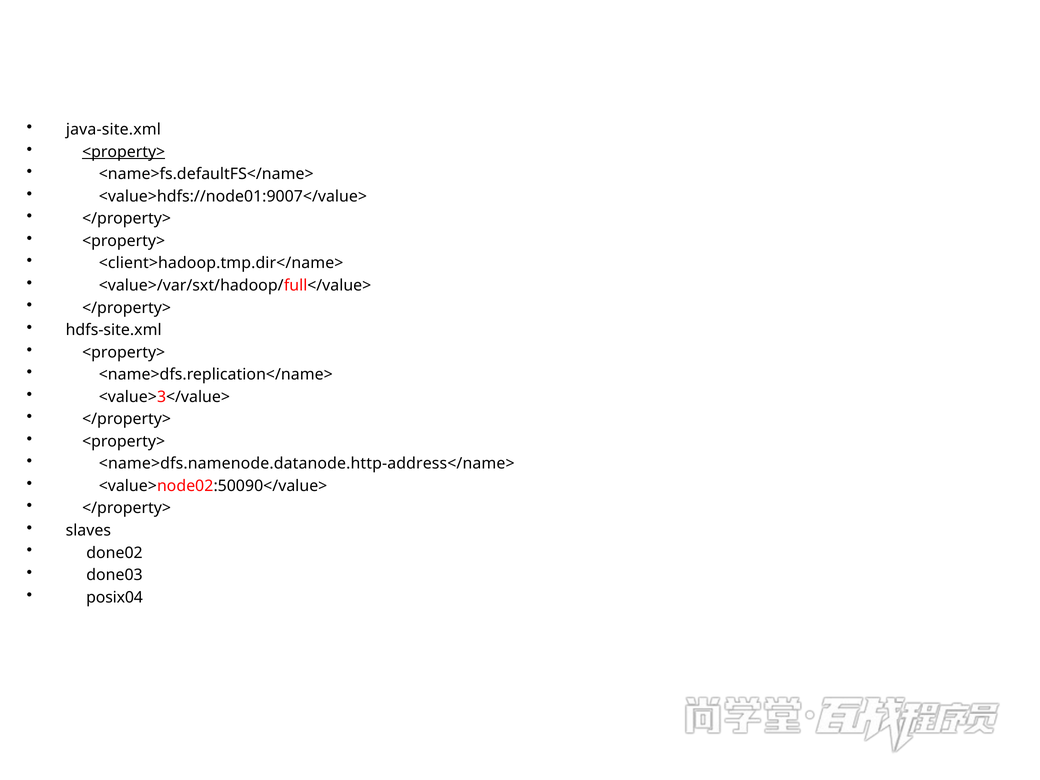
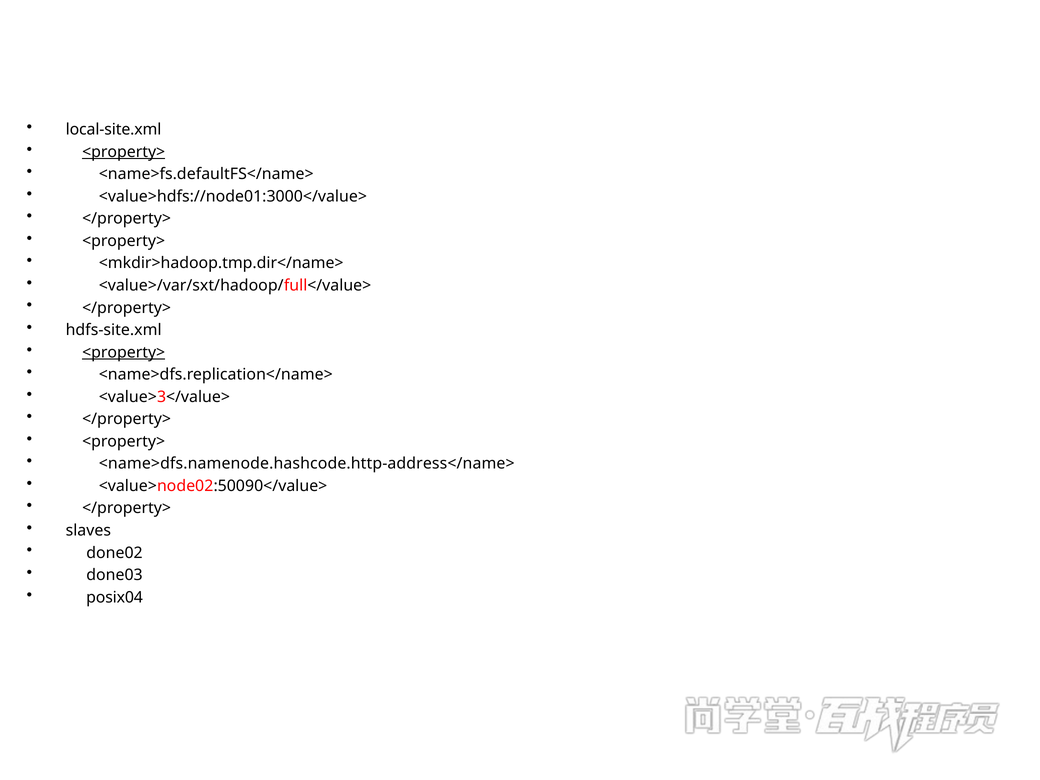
java-site.xml: java-site.xml -> local-site.xml (114, 130)
<value>hdfs://node01:9007</value>: <value>hdfs://node01:9007</value> -> <value>hdfs://node01:3000</value> (233, 196)
<client>hadoop.tmp.dir</name>: <client>hadoop.tmp.dir</name> -> <mkdir>hadoop.tmp.dir</name> (221, 263)
<property> underline: none -> present (124, 352)
<name>dfs.namenode.datanode.http-address</name>: <name>dfs.namenode.datanode.http-address</name> -> <name>dfs.namenode.hashcode.http-address</name> (307, 464)
